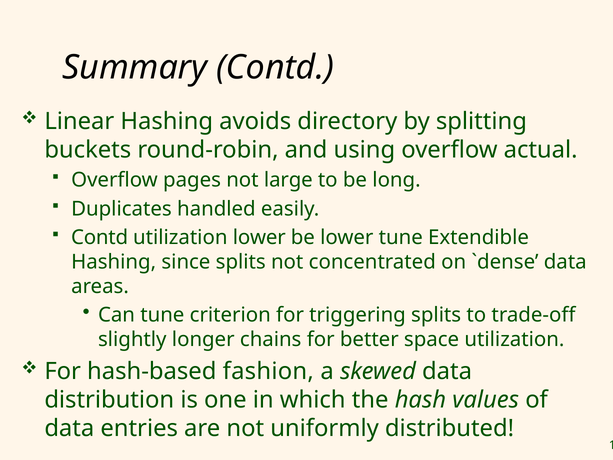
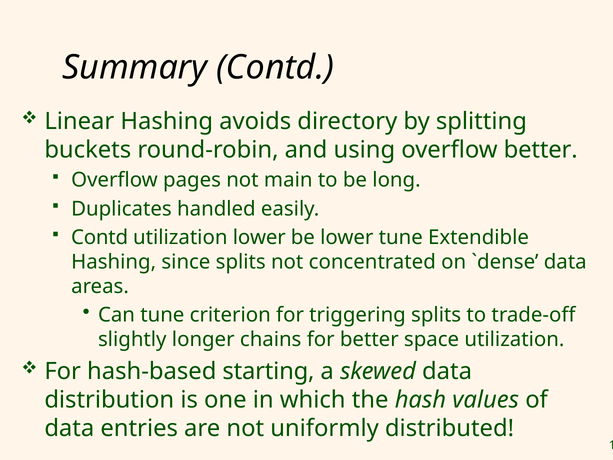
overflow actual: actual -> better (541, 150)
large: large -> main (288, 180)
fashion: fashion -> starting (268, 371)
